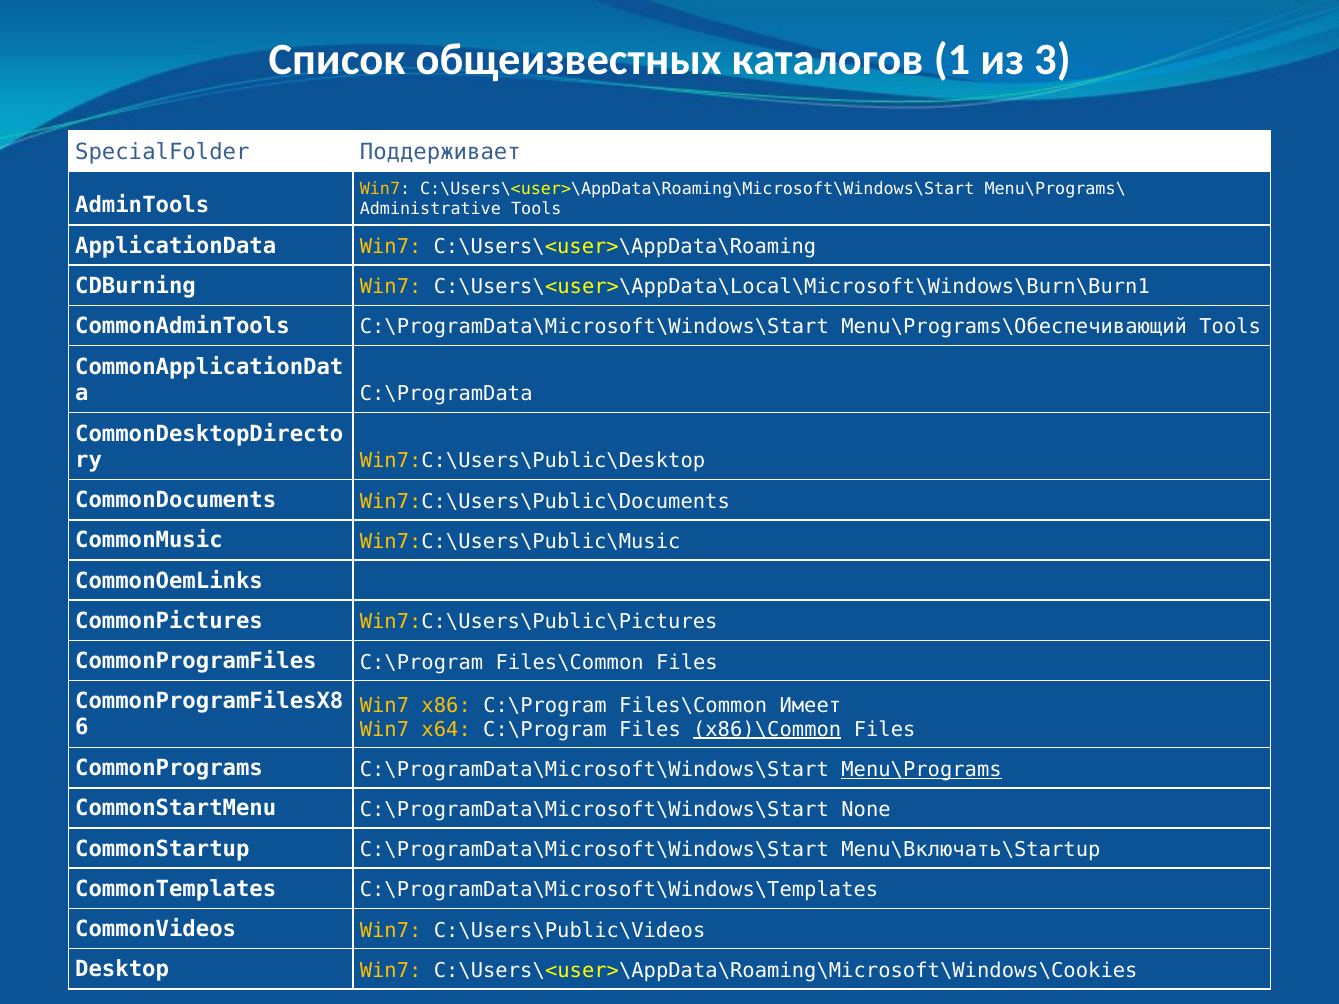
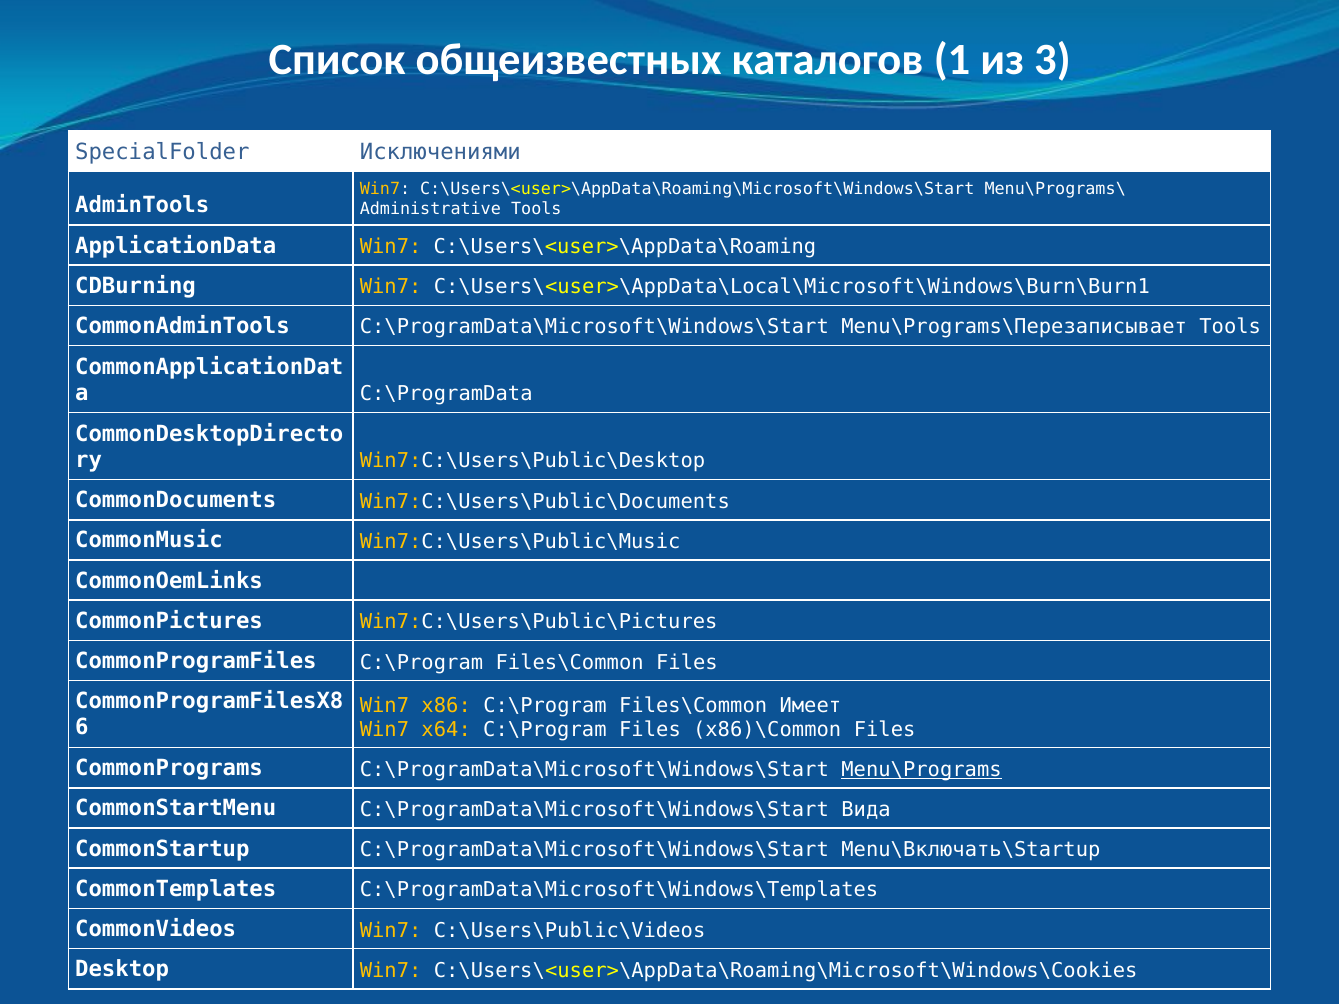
Поддерживает: Поддерживает -> Исключениями (440, 152)
Menu\Programs\Обеспечивающий: Menu\Programs\Обеспечивающий -> Menu\Programs\Перезаписывает (1014, 327)
x86)\Common underline: present -> none (767, 729)
None: None -> Вида (866, 810)
